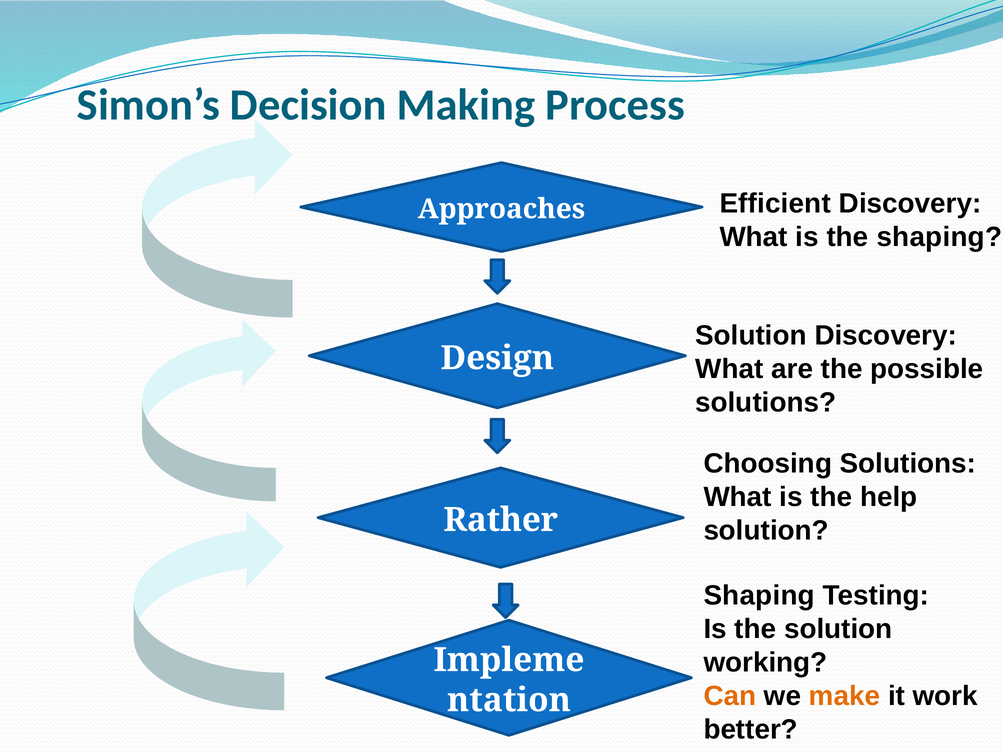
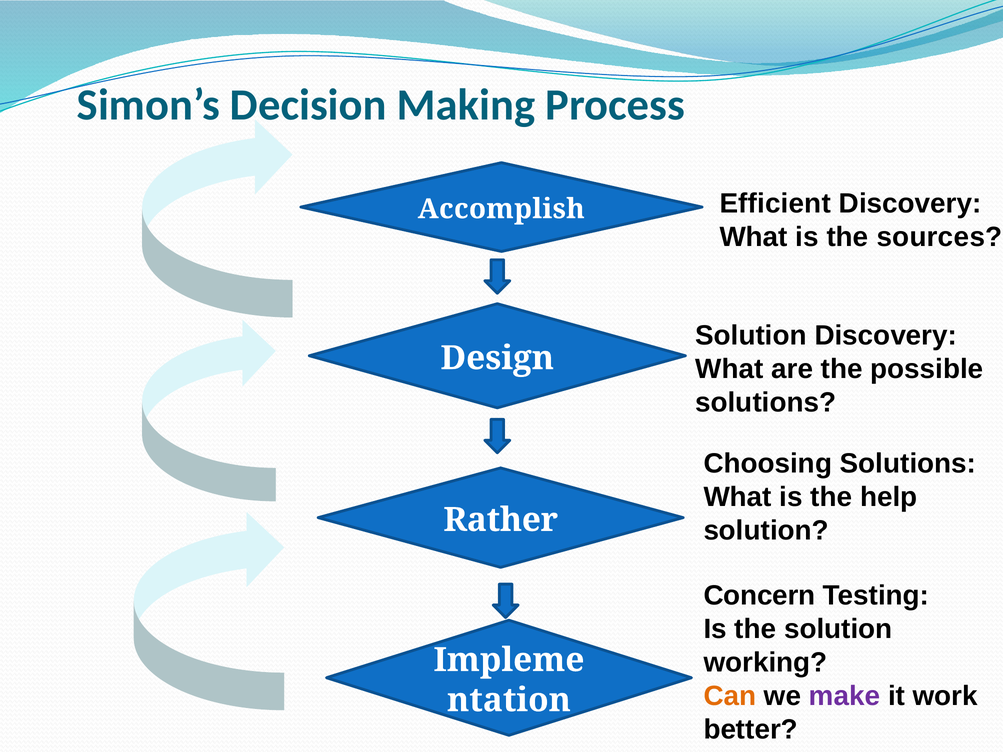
Approaches: Approaches -> Accomplish (501, 209)
the shaping: shaping -> sources (939, 237)
Shaping: Shaping -> Concern (759, 596)
make colour: orange -> purple (845, 696)
